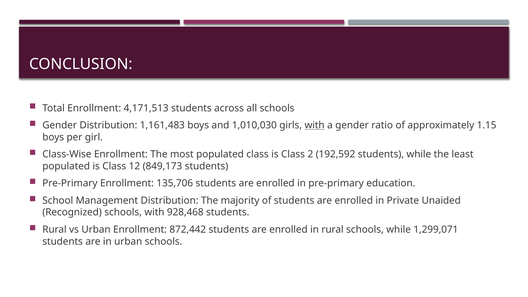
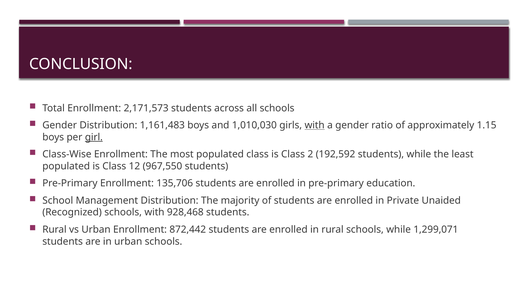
4,171,513: 4,171,513 -> 2,171,573 (146, 108)
girl underline: none -> present (94, 137)
849,173: 849,173 -> 967,550 (162, 166)
